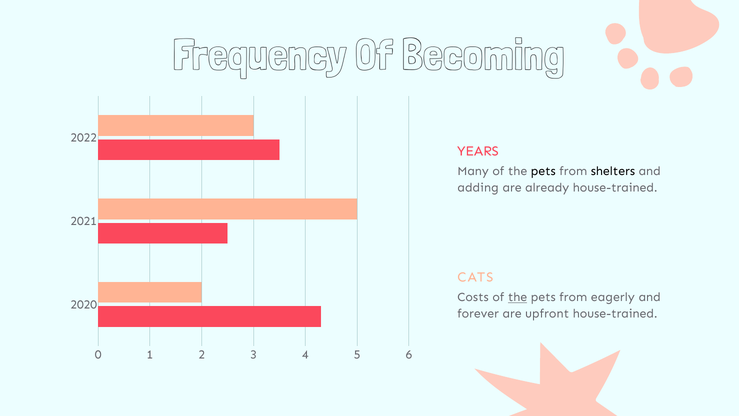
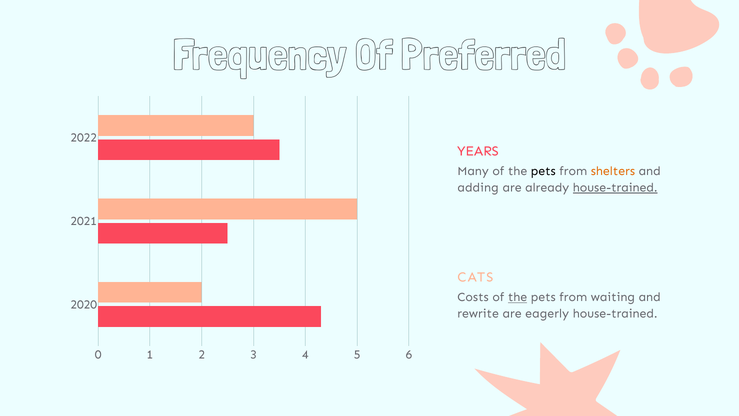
Becoming: Becoming -> Preferred (484, 55)
shelters colour: black -> orange (613, 171)
house-trained underline: none -> present (615, 188)
eagerly: eagerly -> waiting (613, 297)
forever: forever -> rewrite (478, 313)
upfront: upfront -> eagerly (547, 313)
